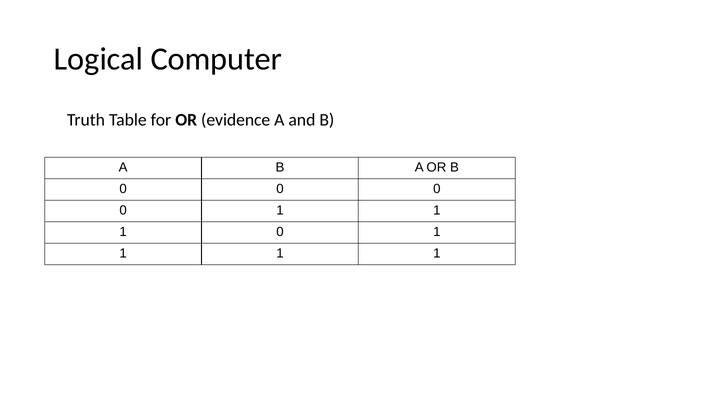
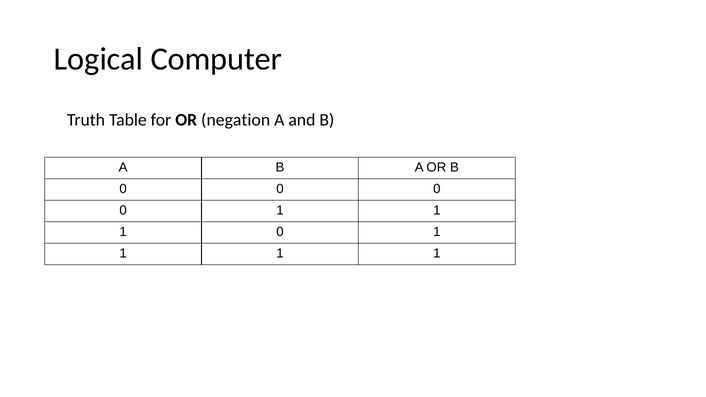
evidence: evidence -> negation (236, 120)
